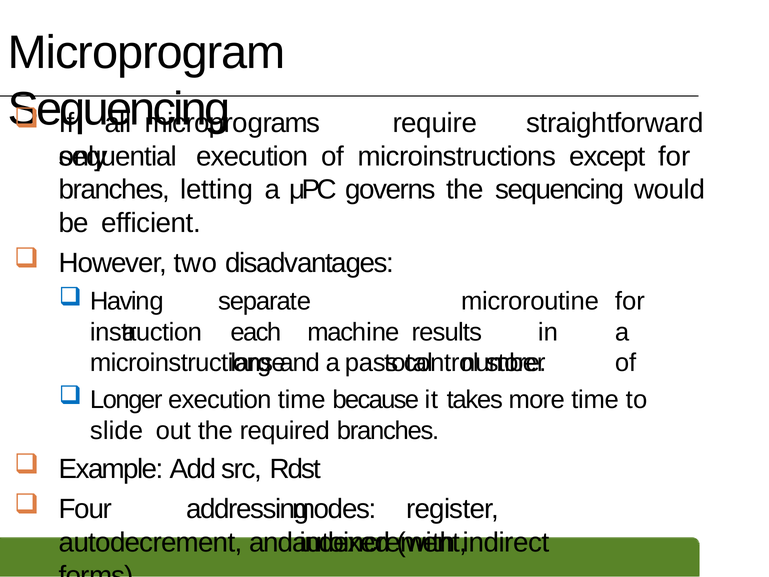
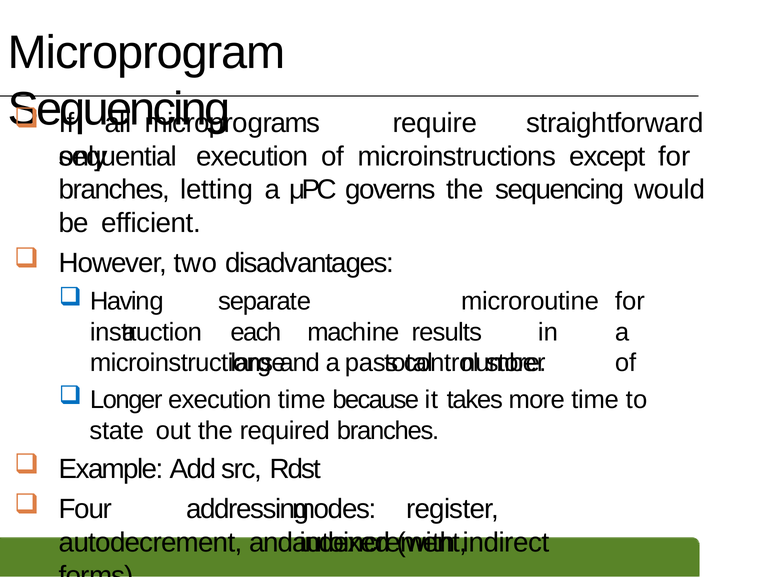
slide: slide -> state (117, 430)
